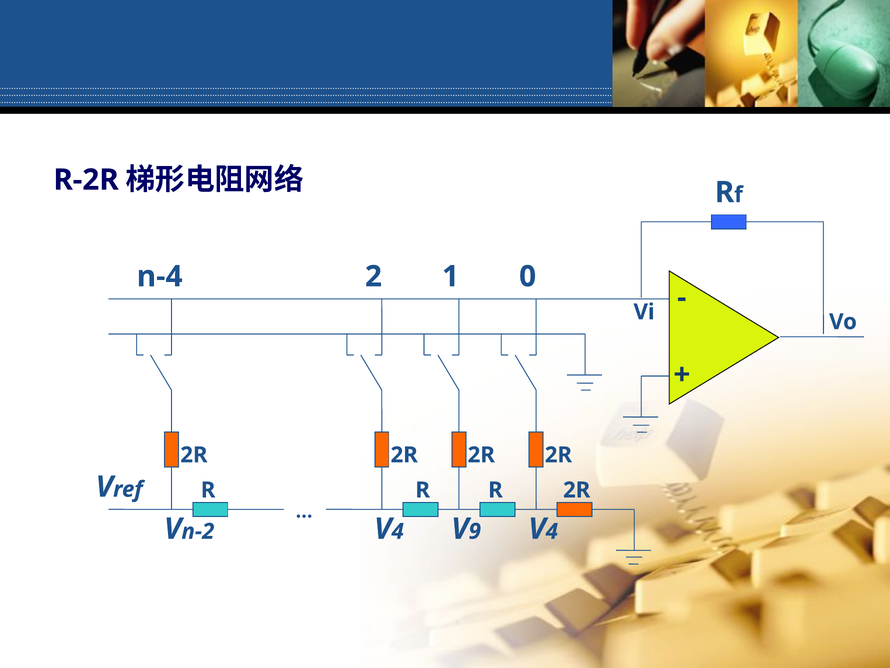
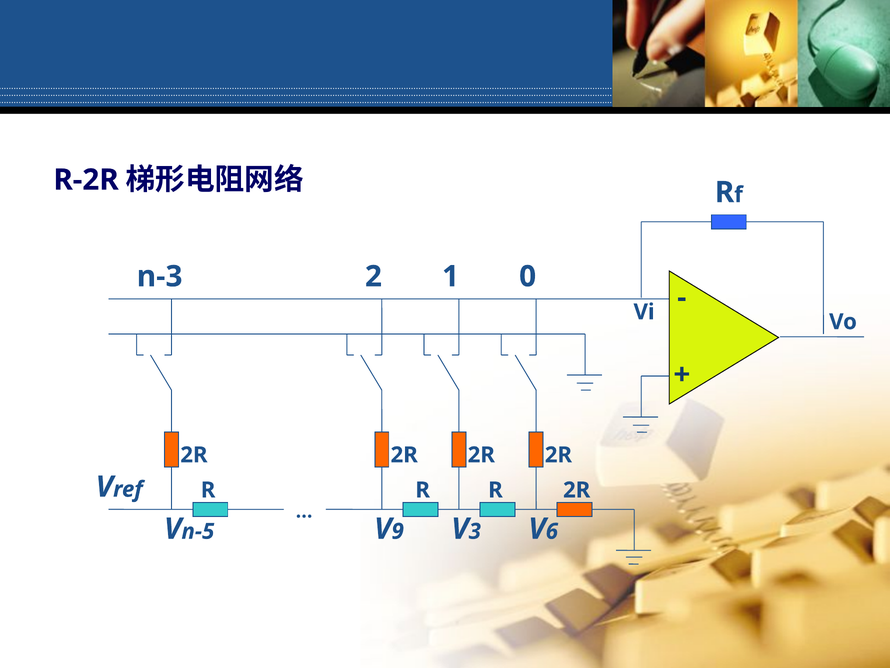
n-4: n-4 -> n-3 (160, 276)
n-2: n-2 -> n-5 (198, 531)
4: 4 -> 9 (398, 531)
9: 9 -> 3 (475, 531)
4: 4 -> 6 (552, 531)
